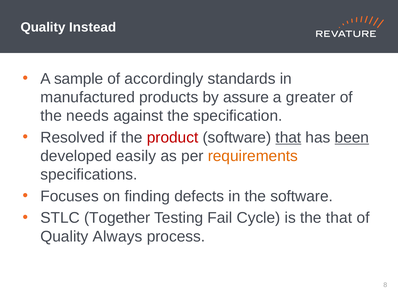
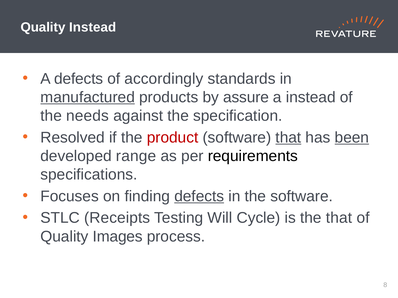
A sample: sample -> defects (79, 79)
manufactured underline: none -> present (88, 97)
a greater: greater -> instead (311, 97)
easily: easily -> range (136, 156)
requirements colour: orange -> black (253, 156)
defects underline: none -> present (199, 197)
Together: Together -> Receipts (117, 218)
Fail: Fail -> Will (220, 218)
Always: Always -> Images (118, 237)
